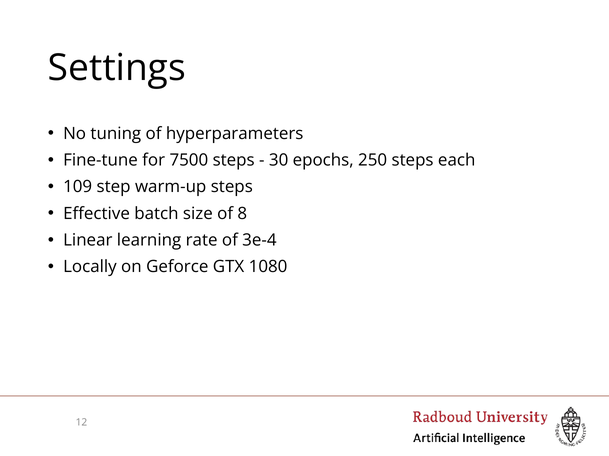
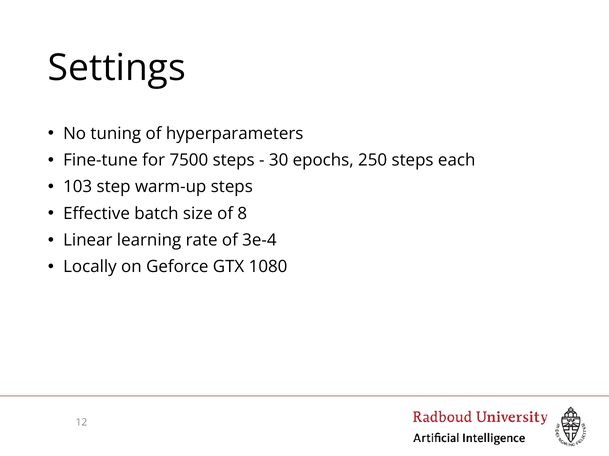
109: 109 -> 103 (78, 187)
